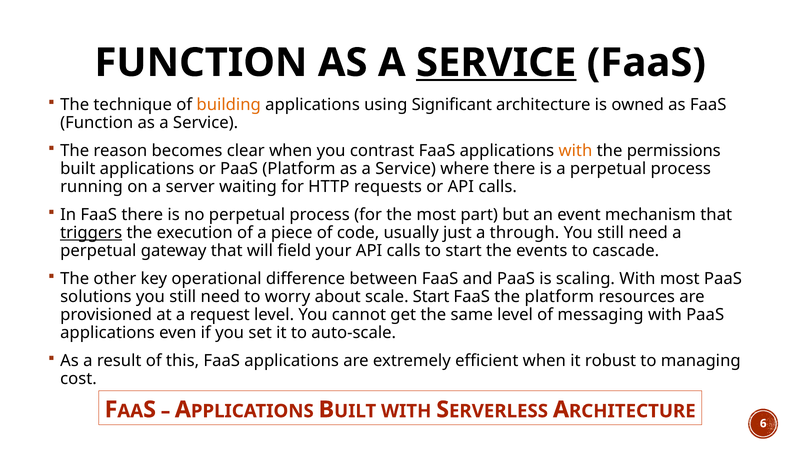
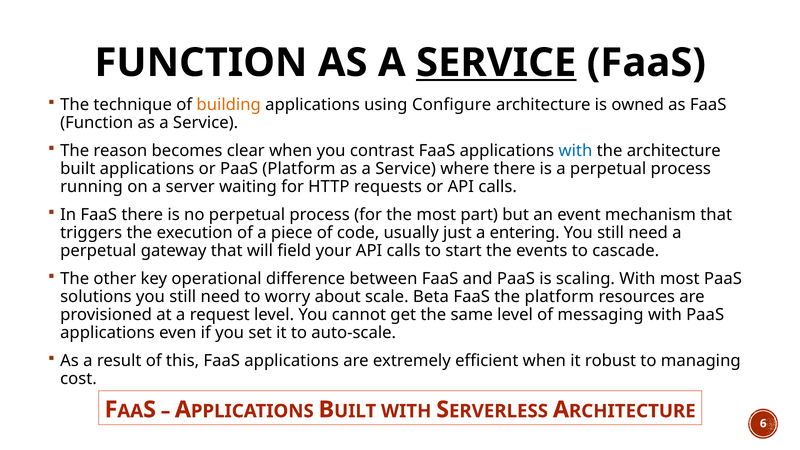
Significant: Significant -> Configure (452, 105)
with colour: orange -> blue (575, 151)
the permissions: permissions -> architecture (674, 151)
triggers underline: present -> none (91, 233)
through: through -> entering (525, 233)
scale Start: Start -> Beta (431, 297)
